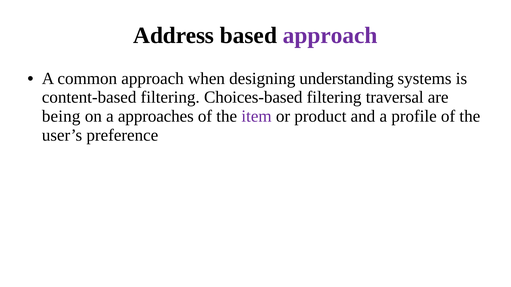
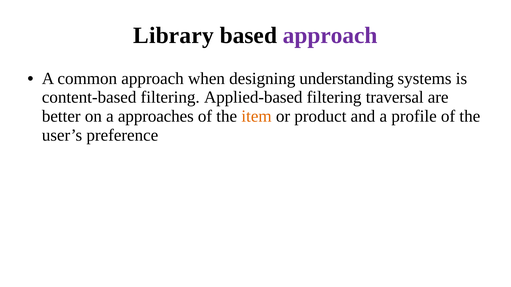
Address: Address -> Library (174, 36)
Choices-based: Choices-based -> Applied-based (253, 97)
being: being -> better (61, 116)
item colour: purple -> orange (257, 116)
